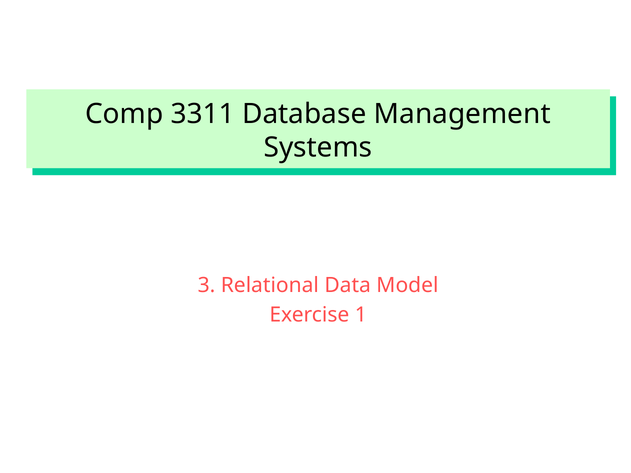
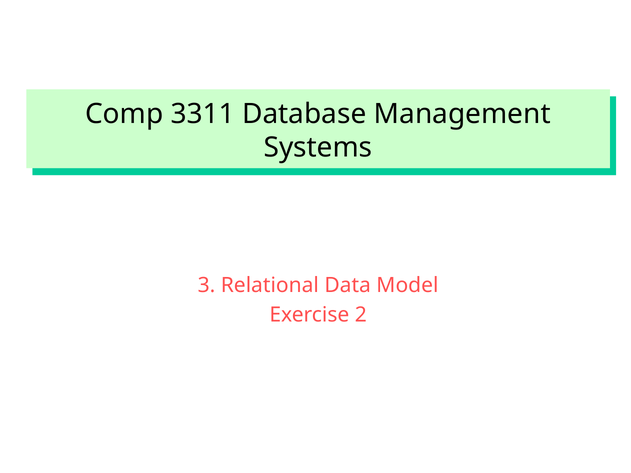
1: 1 -> 2 (361, 315)
